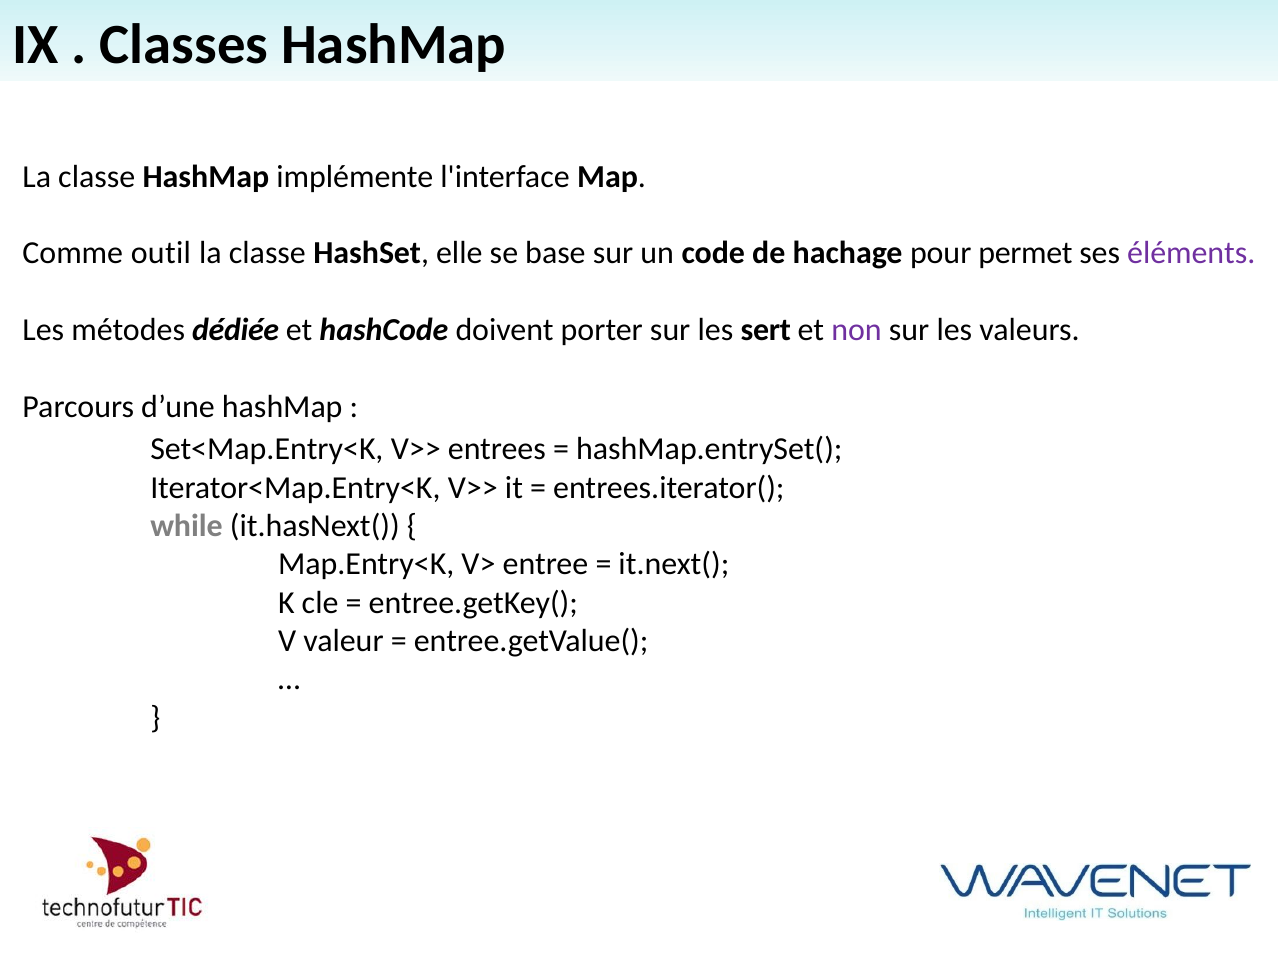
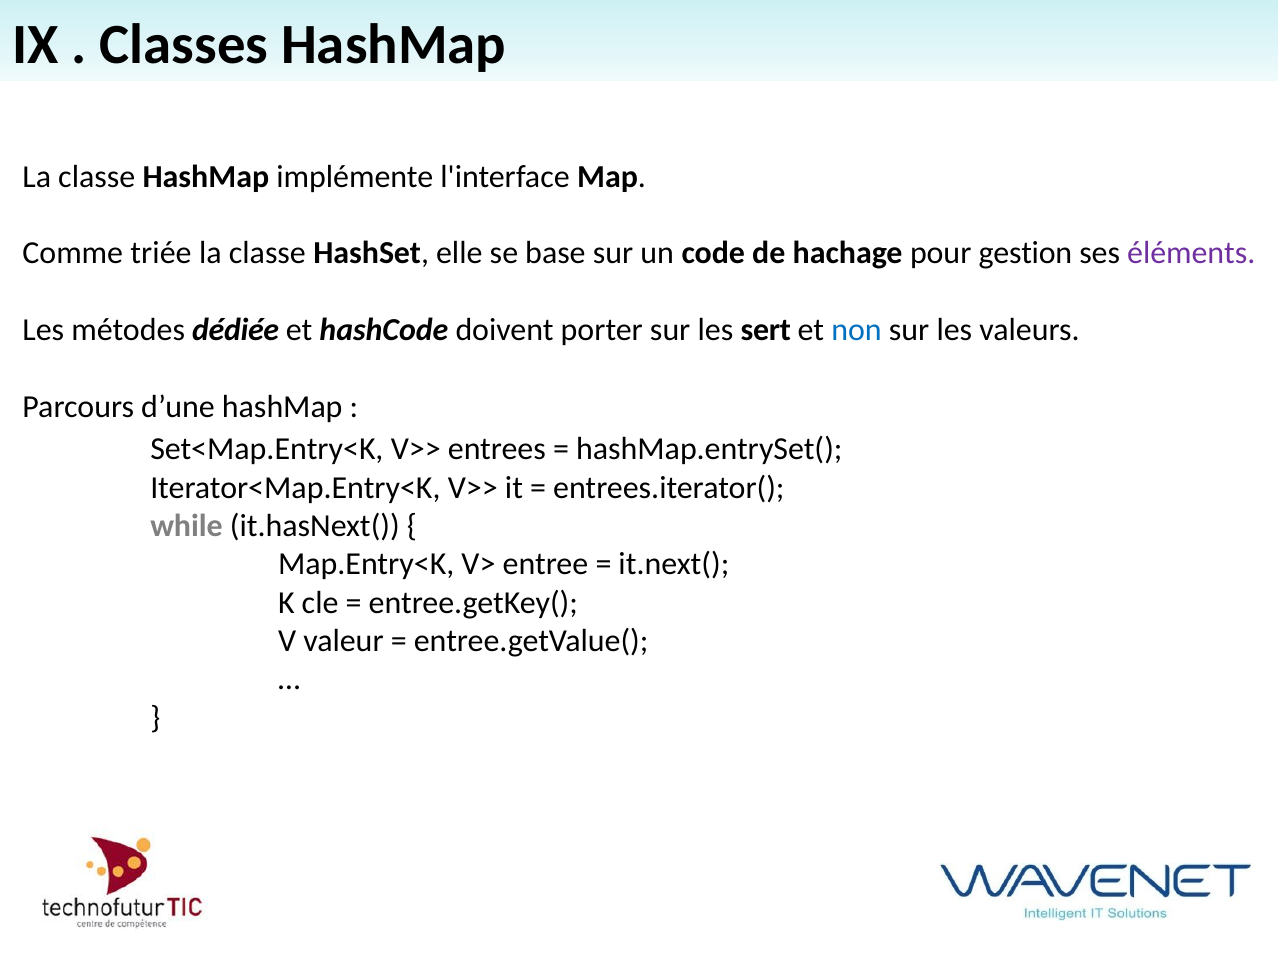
outil: outil -> triée (161, 253)
permet: permet -> gestion (1025, 253)
non colour: purple -> blue (856, 330)
